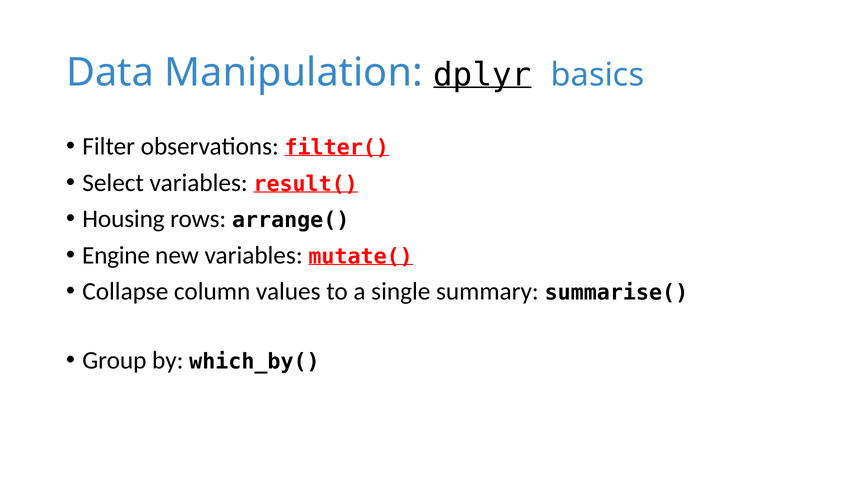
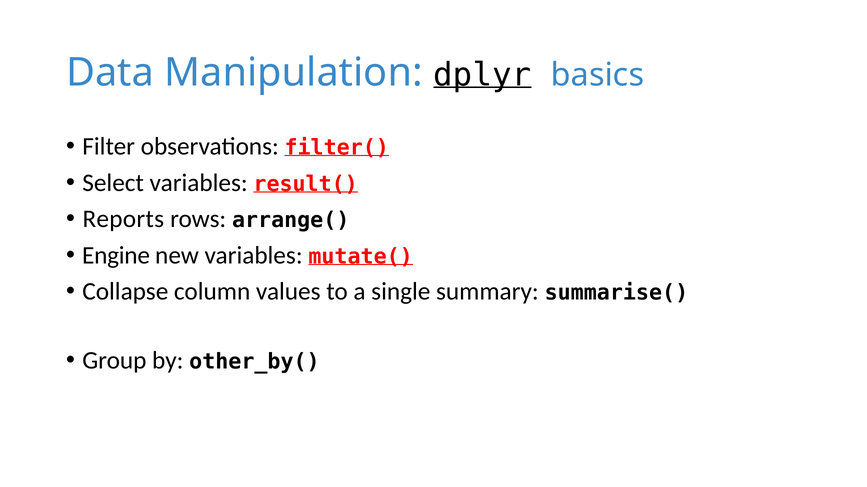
Housing: Housing -> Reports (123, 219)
which_by(: which_by( -> other_by( (254, 362)
